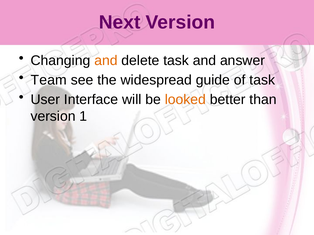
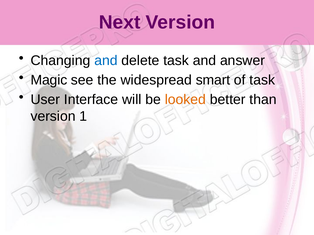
and colour: orange -> blue (106, 61)
Team: Team -> Magic (49, 80)
guide: guide -> smart (213, 80)
